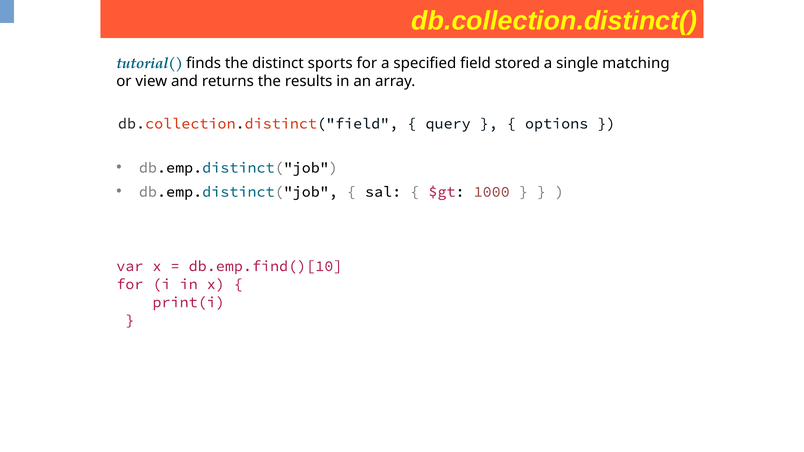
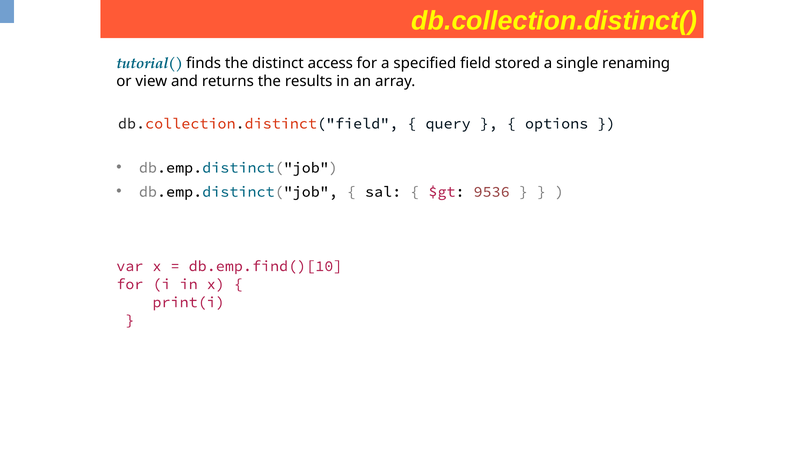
sports: sports -> access (330, 63)
matching: matching -> renaming (636, 63)
1000: 1000 -> 9536 (492, 192)
